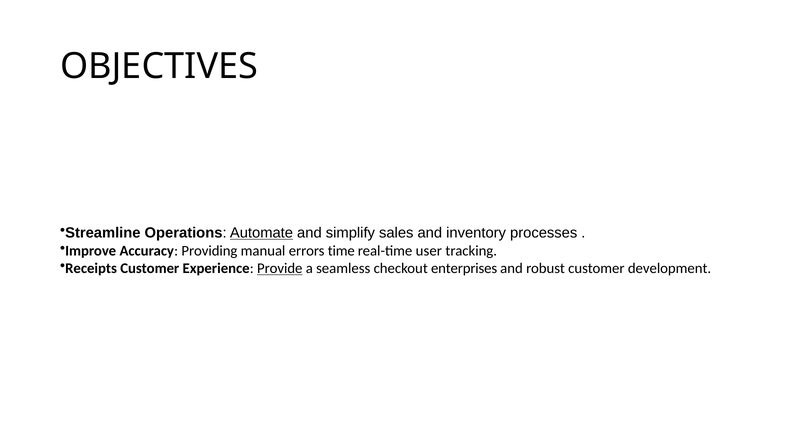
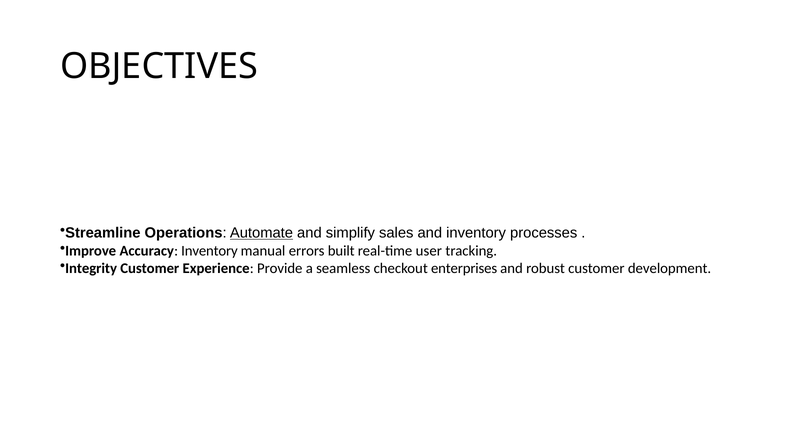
Accuracy Providing: Providing -> Inventory (209, 250)
time: time -> built (341, 250)
Receipts: Receipts -> Integrity (91, 268)
Provide underline: present -> none (280, 268)
